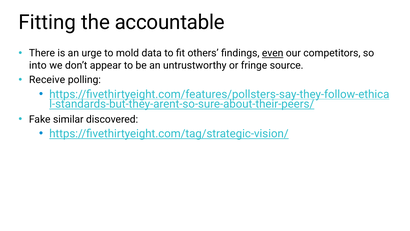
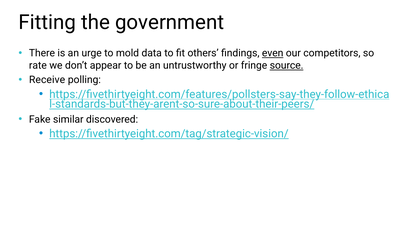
accountable: accountable -> government (170, 22)
into: into -> rate (38, 65)
source underline: none -> present (287, 65)
